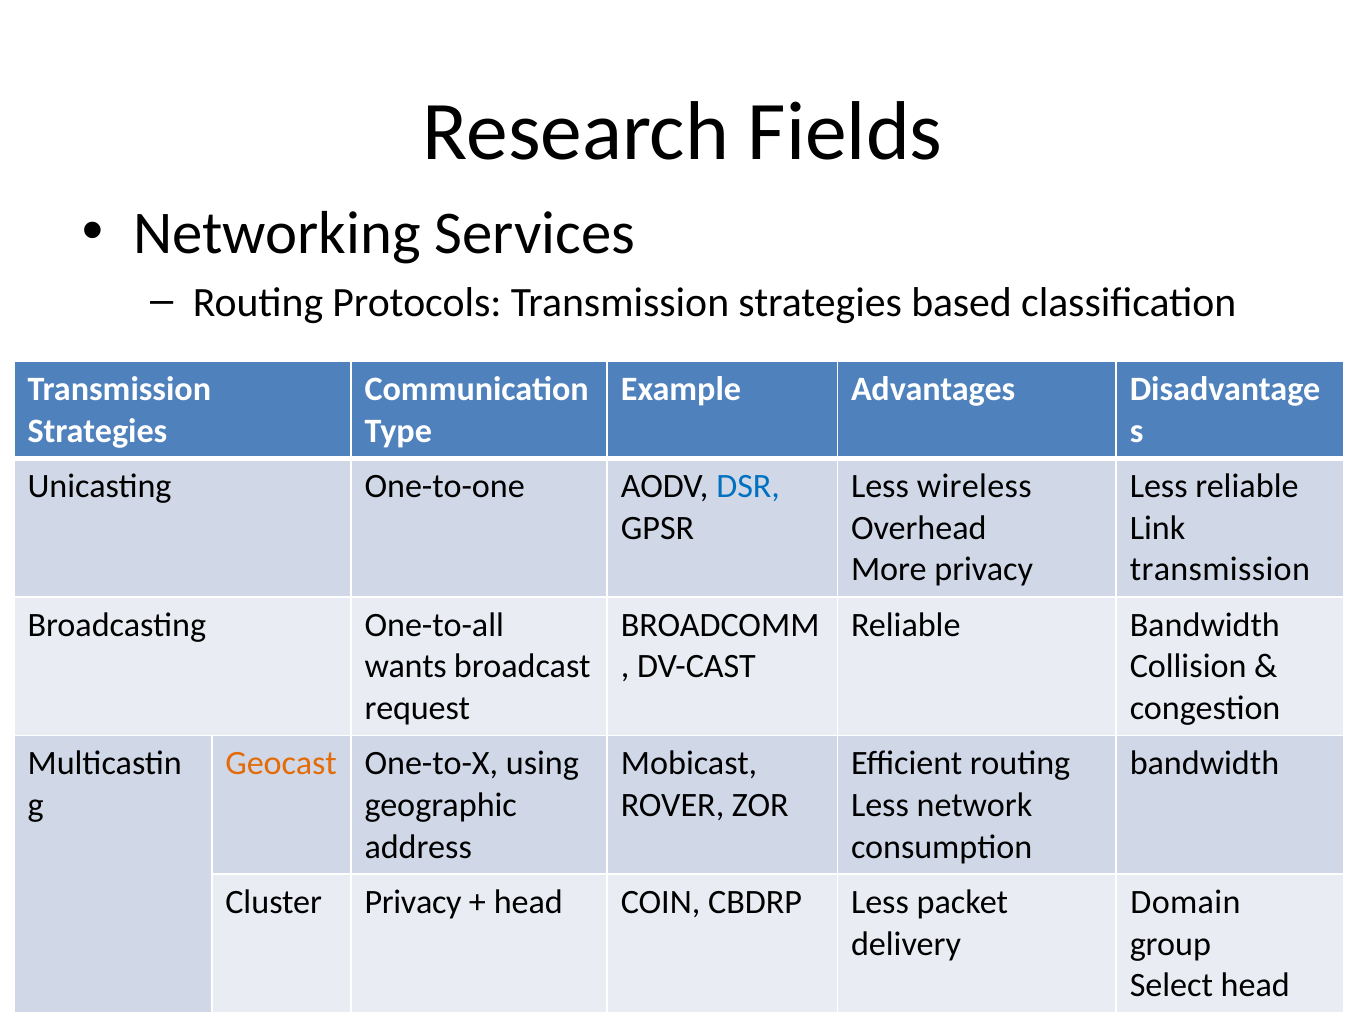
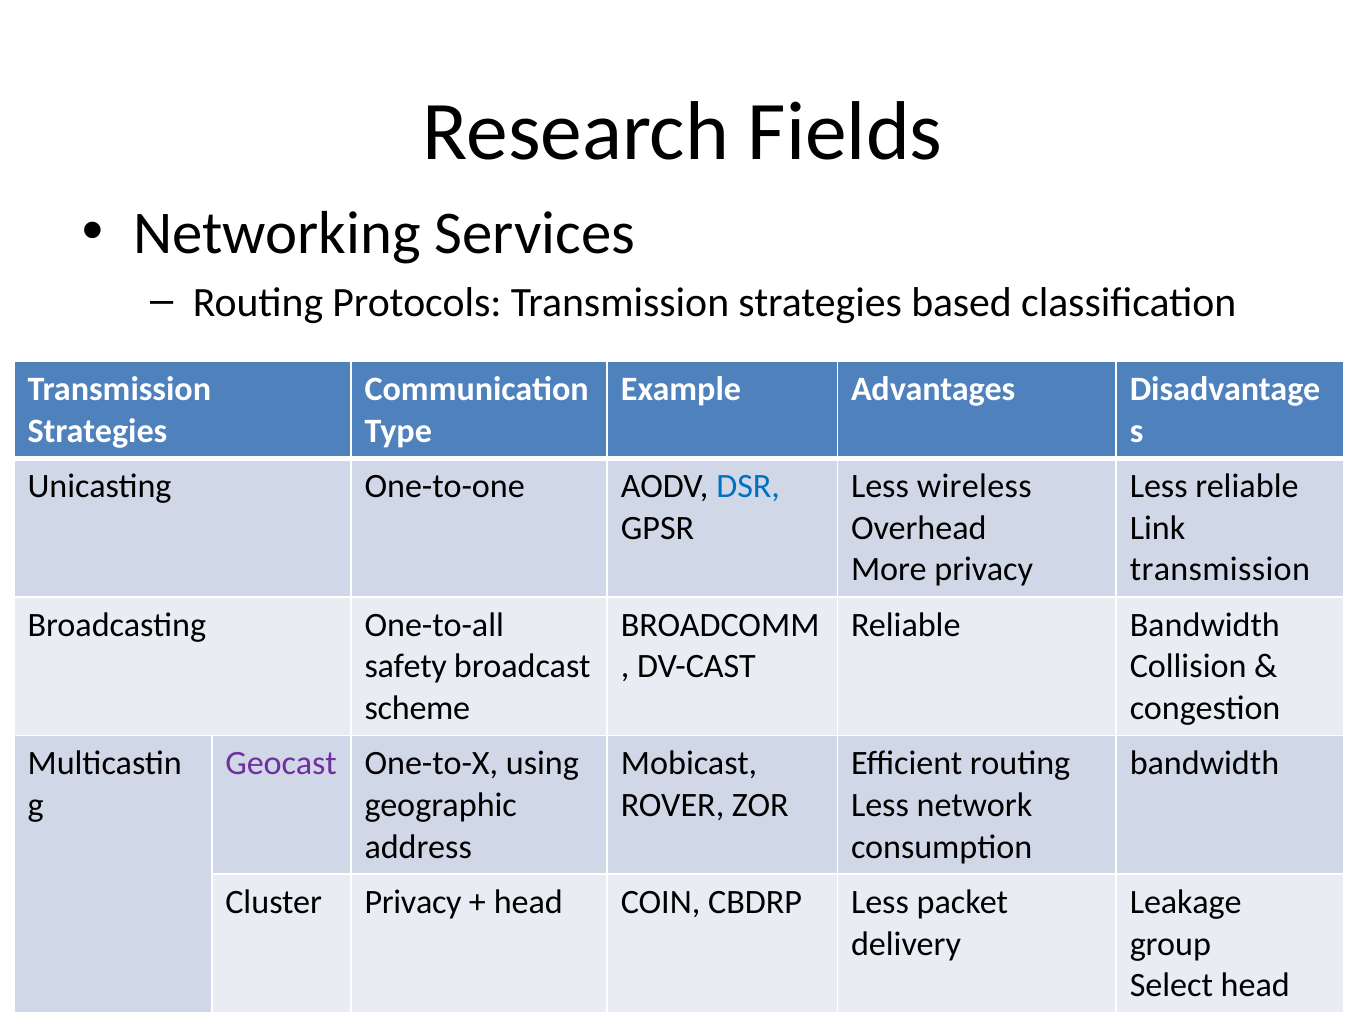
wants: wants -> safety (406, 667)
request: request -> scheme (417, 709)
Geocast colour: orange -> purple (281, 764)
Domain: Domain -> Leakage (1186, 903)
